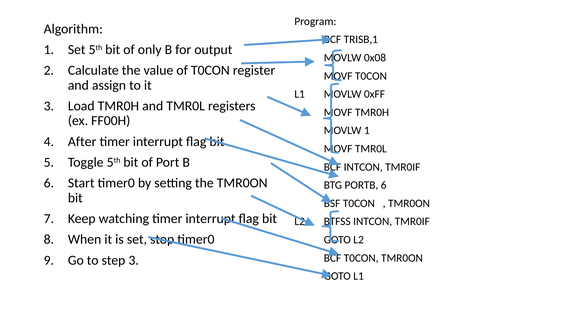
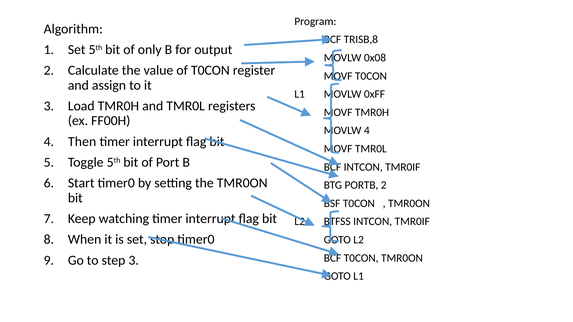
TRISB,1: TRISB,1 -> TRISB,8 (361, 40)
1: 1 -> 4 (367, 131)
After: After -> Then (82, 142)
PORTB 6: 6 -> 2 (384, 185)
